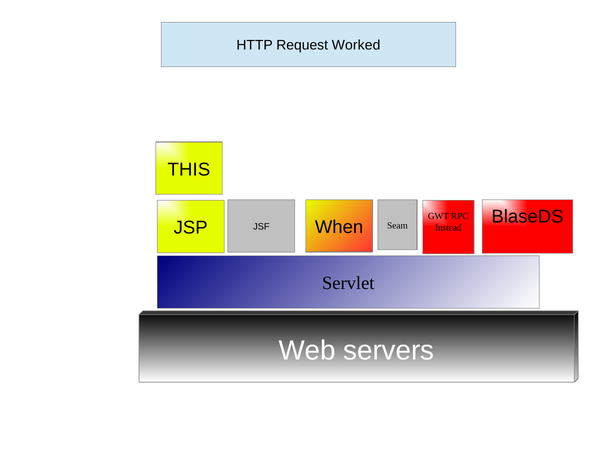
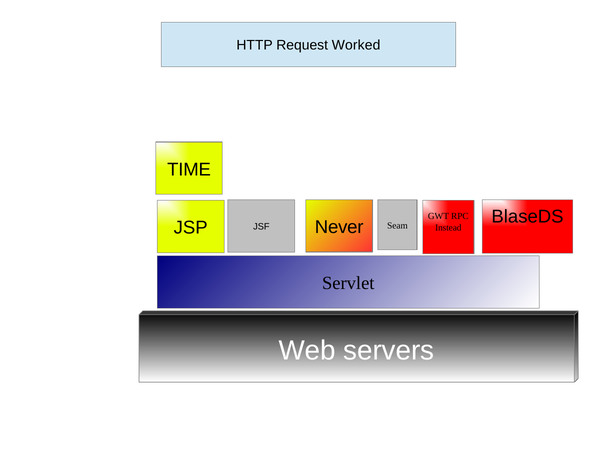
THIS: THIS -> TIME (189, 170)
When: When -> Never (339, 228)
